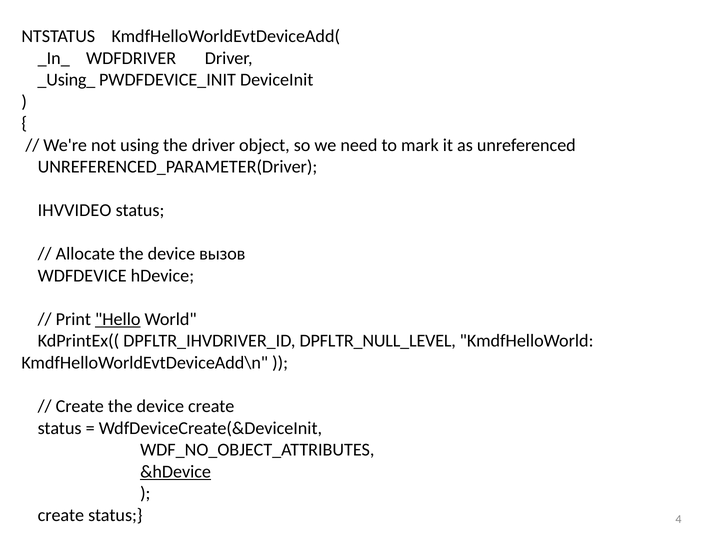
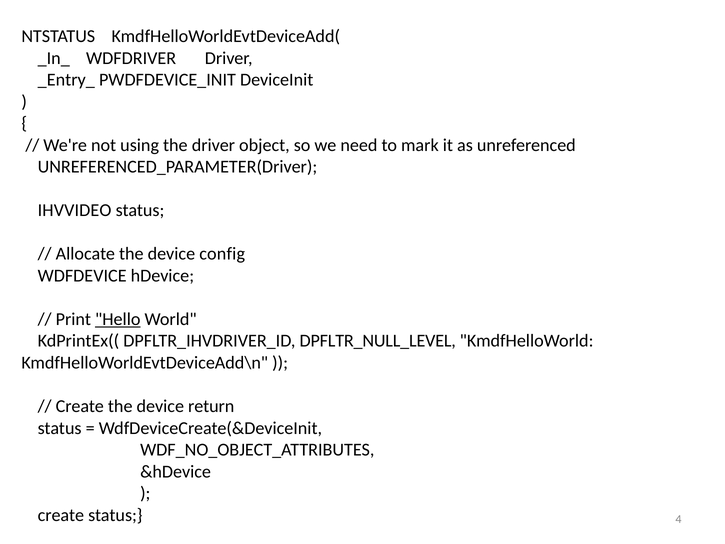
_Using_: _Using_ -> _Entry_ (66, 80)
вызов: вызов -> config (222, 254)
device create: create -> return (211, 406)
&hDevice underline: present -> none (176, 471)
